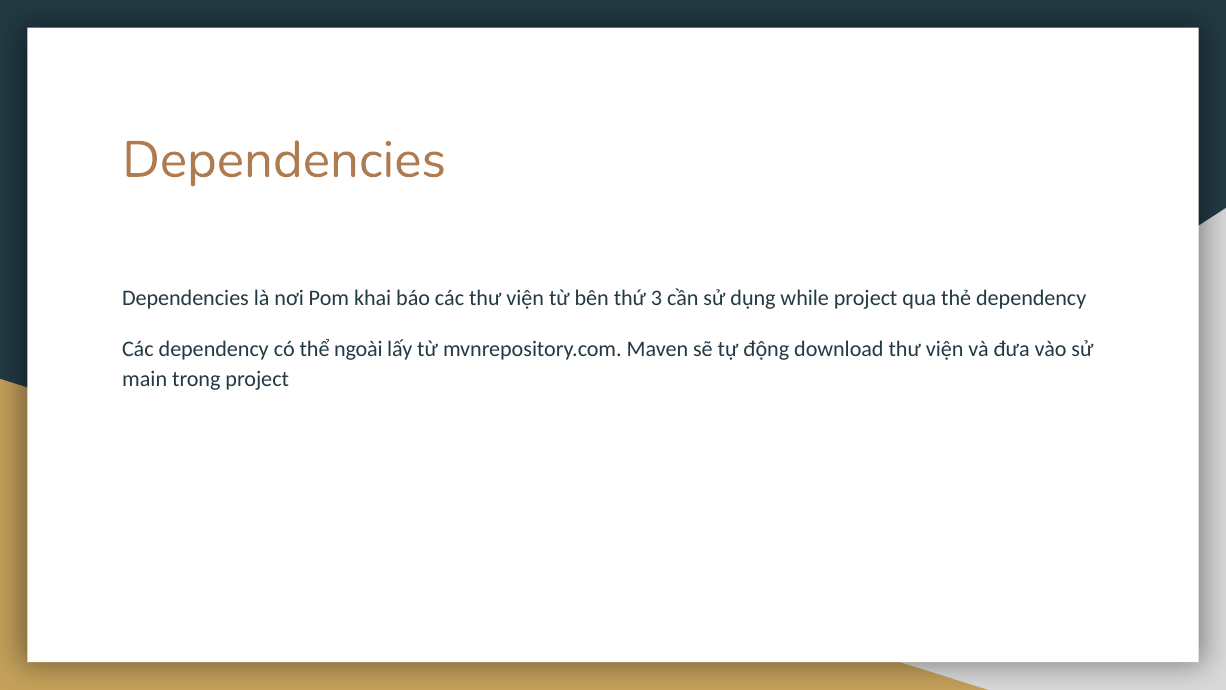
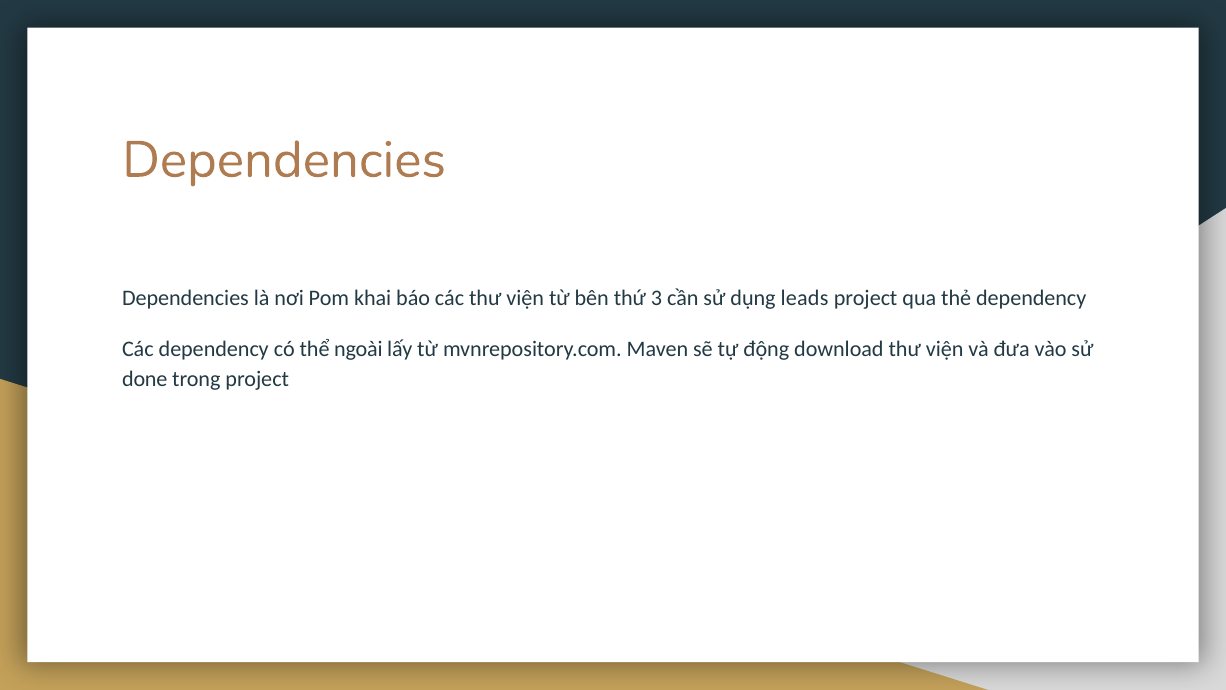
while: while -> leads (805, 298)
main: main -> done (145, 379)
